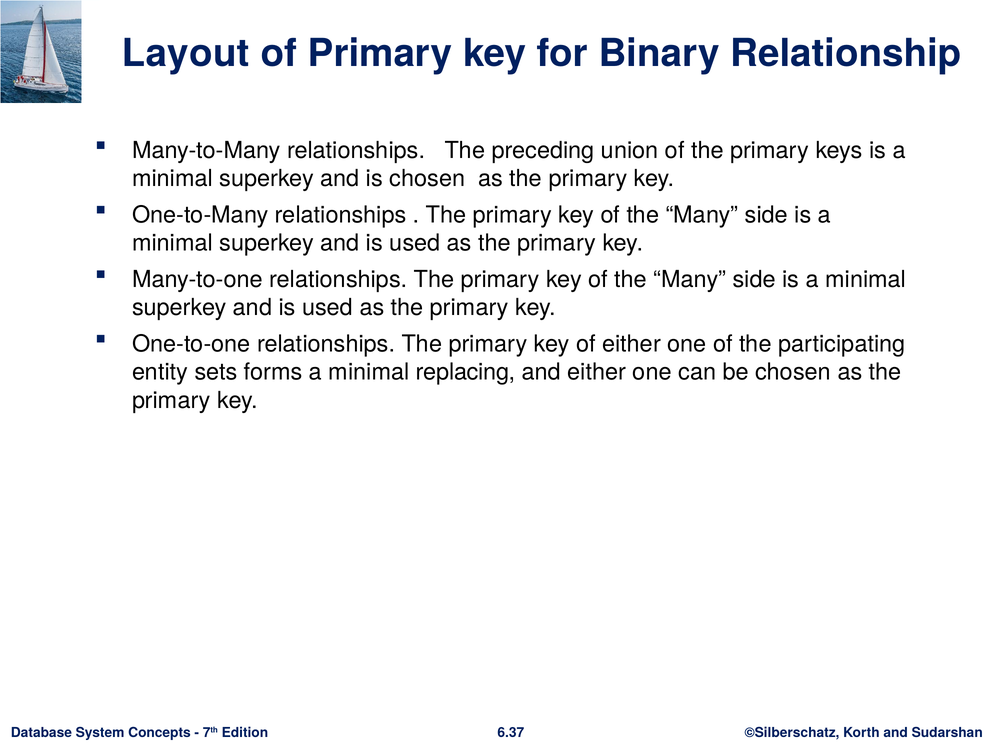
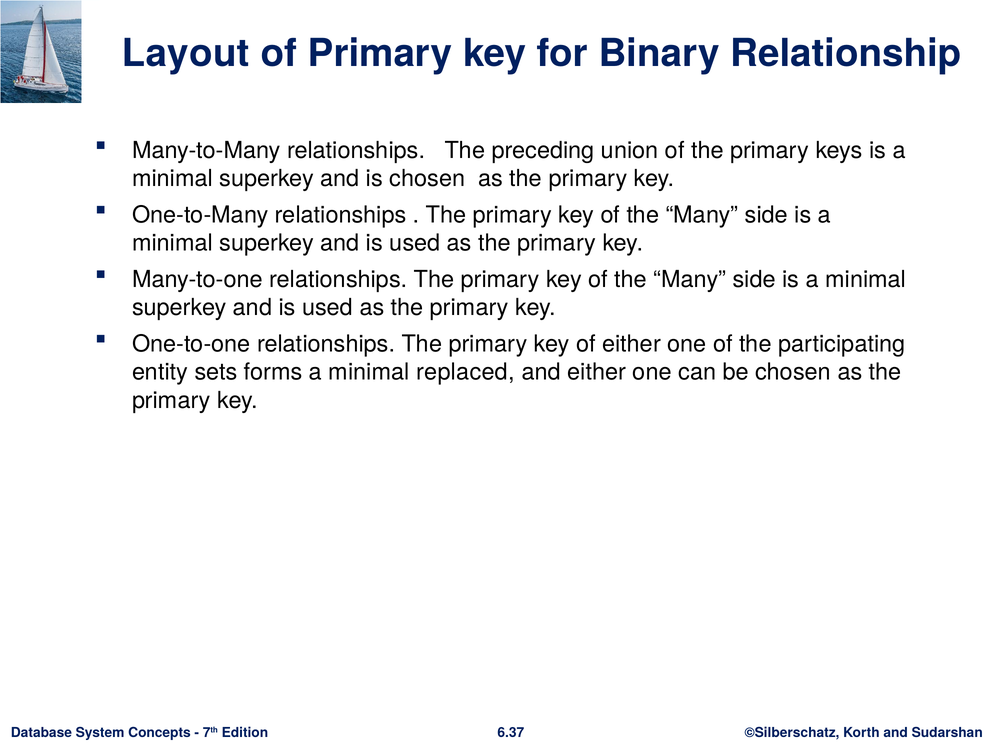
replacing: replacing -> replaced (465, 372)
